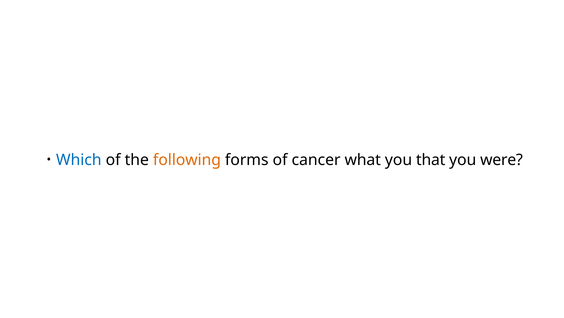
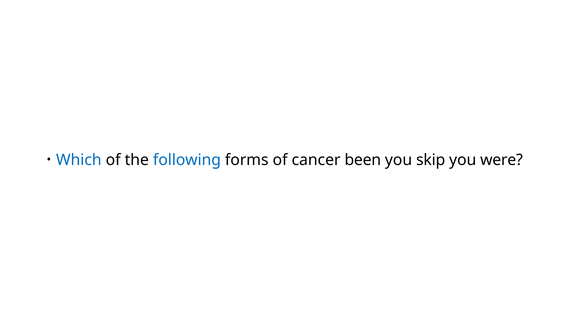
following colour: orange -> blue (187, 160)
what: what -> been (363, 160)
that: that -> skip (431, 160)
